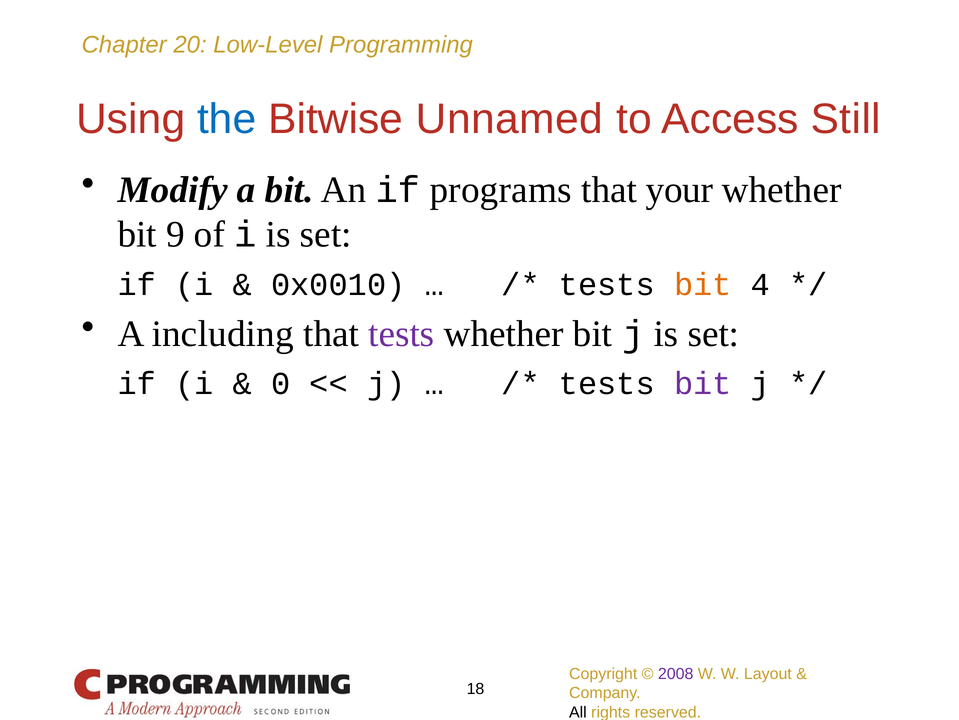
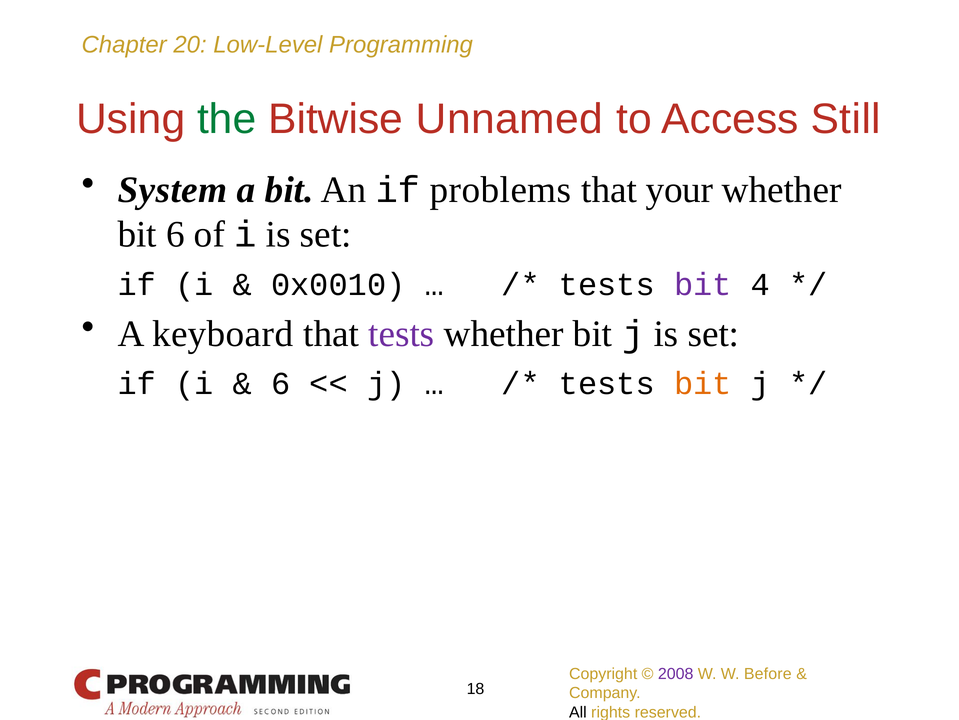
the colour: blue -> green (227, 119)
Modify: Modify -> System (172, 190)
programs: programs -> problems (501, 190)
bit 9: 9 -> 6 (175, 234)
bit colour: orange -> purple (703, 284)
including: including -> keyboard (223, 333)
0: 0 -> 6 (281, 383)
bit colour: purple -> orange (703, 383)
Layout: Layout -> Before (768, 673)
